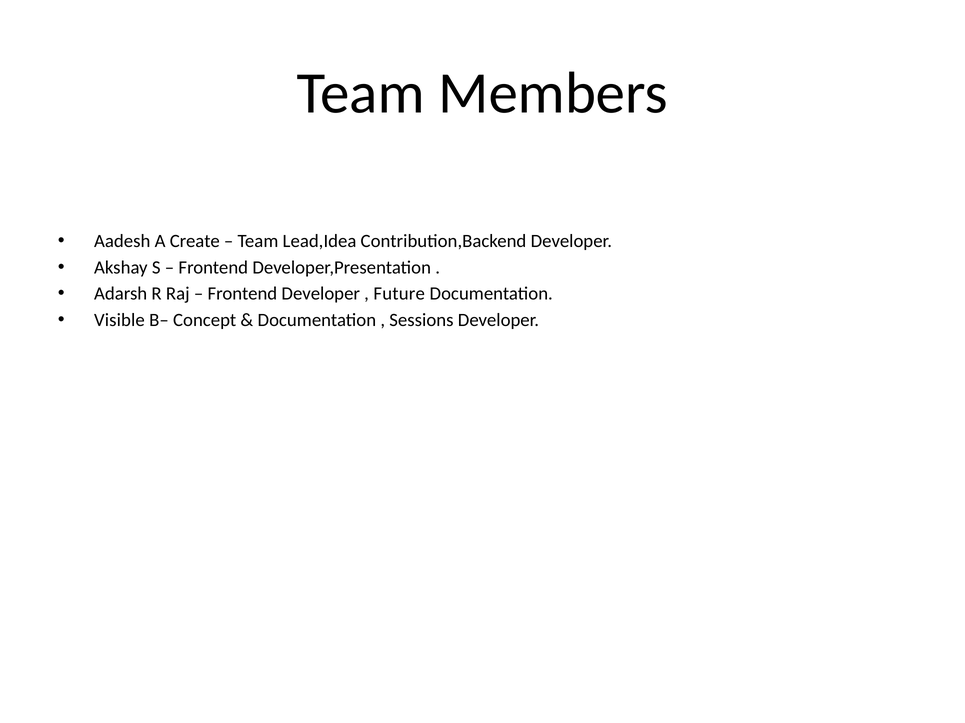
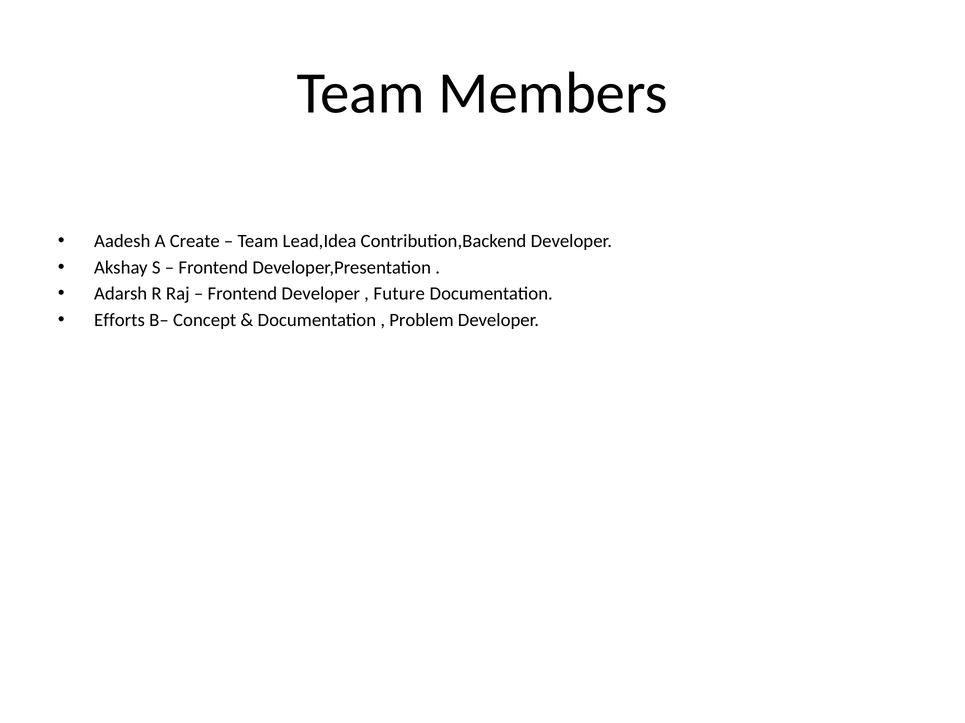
Visible: Visible -> Efforts (119, 320)
Sessions: Sessions -> Problem (421, 320)
